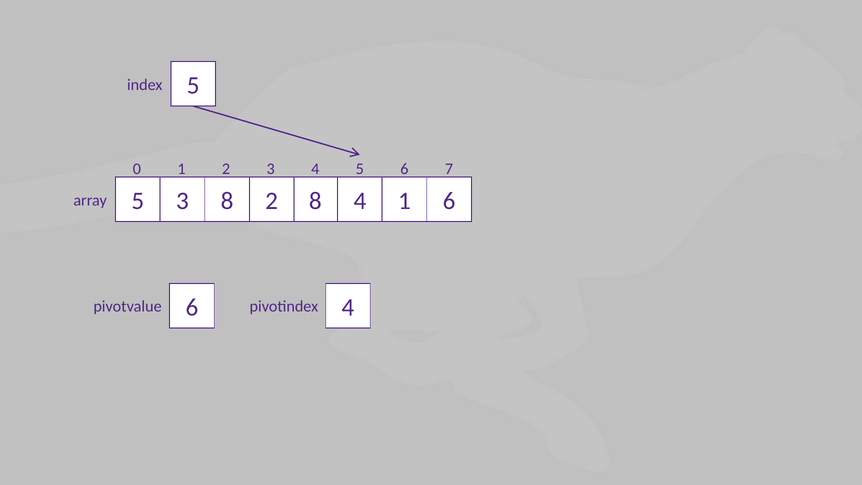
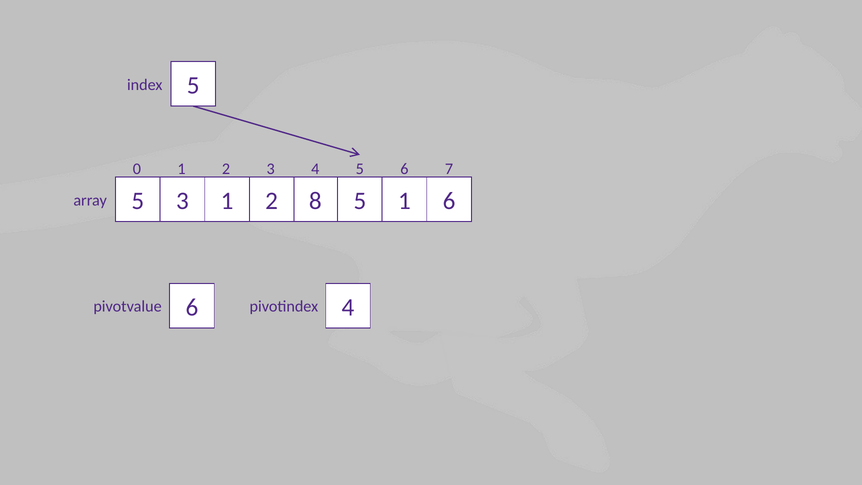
3 8: 8 -> 1 (227, 201)
5 4: 4 -> 5 (360, 201)
